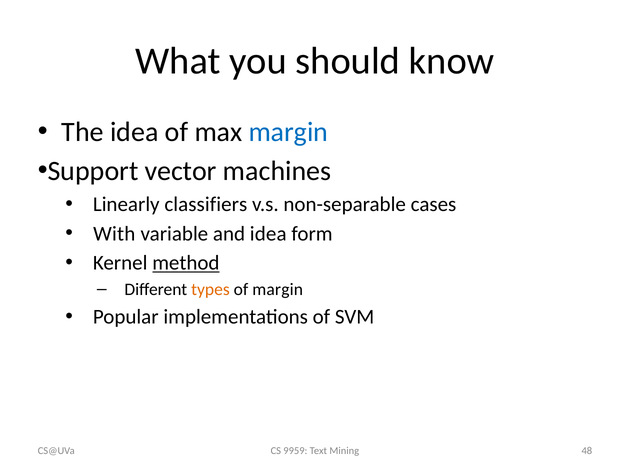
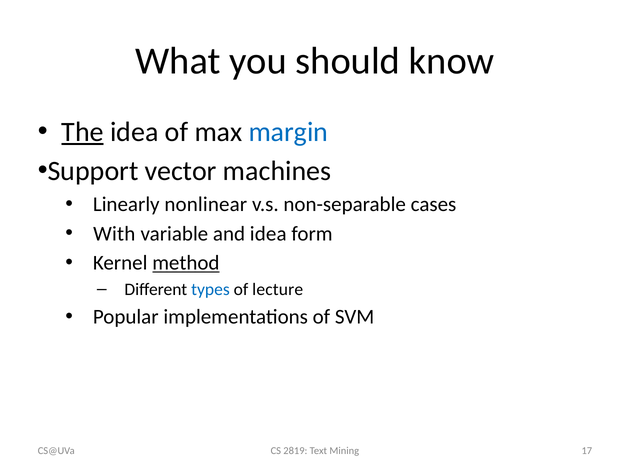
The underline: none -> present (83, 132)
classifiers: classifiers -> nonlinear (206, 204)
types colour: orange -> blue (210, 290)
of margin: margin -> lecture (278, 290)
9959: 9959 -> 2819 (295, 451)
48: 48 -> 17 (587, 451)
